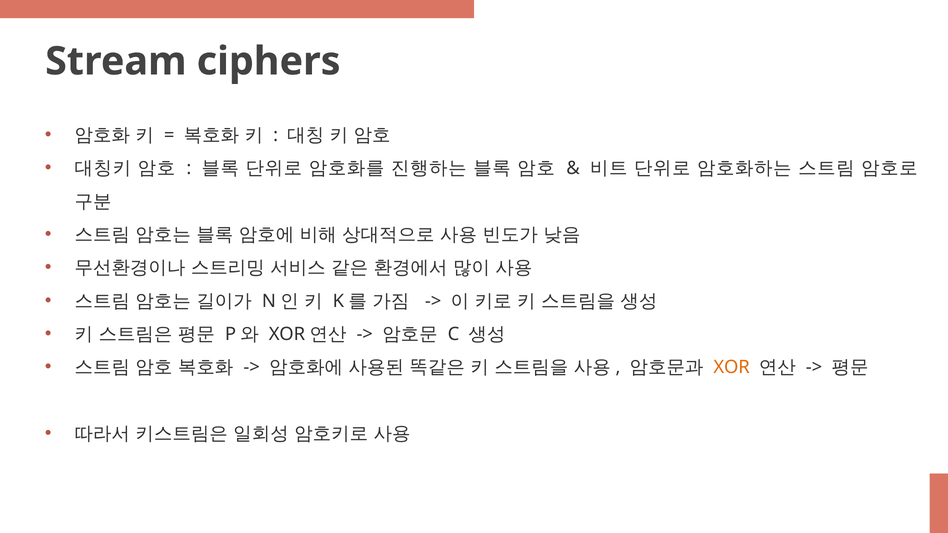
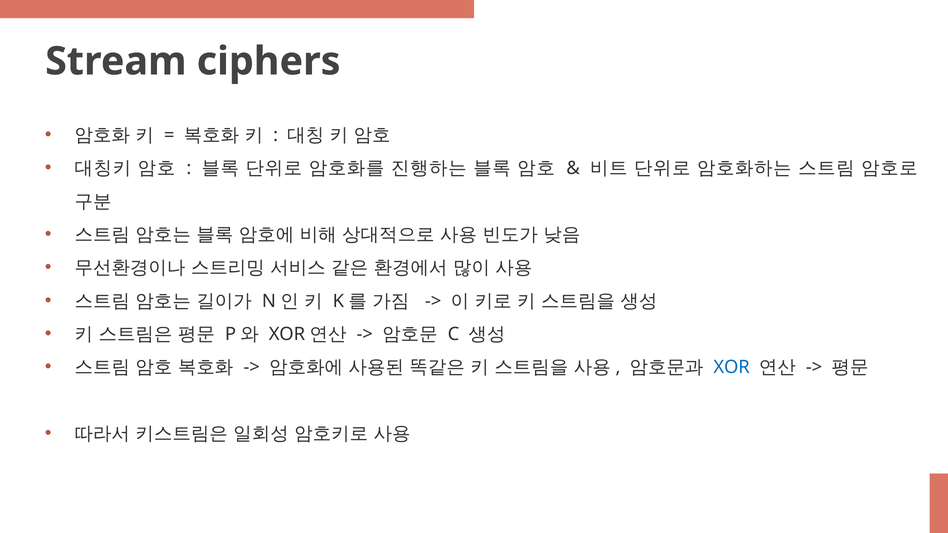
XOR colour: orange -> blue (732, 367)
